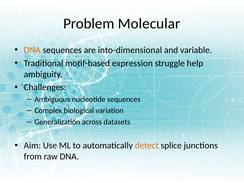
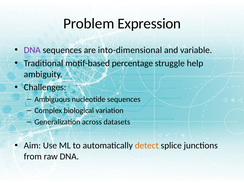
Molecular: Molecular -> Expression (149, 24)
DNA colour: orange -> purple (32, 50)
expression: expression -> percentage (132, 63)
